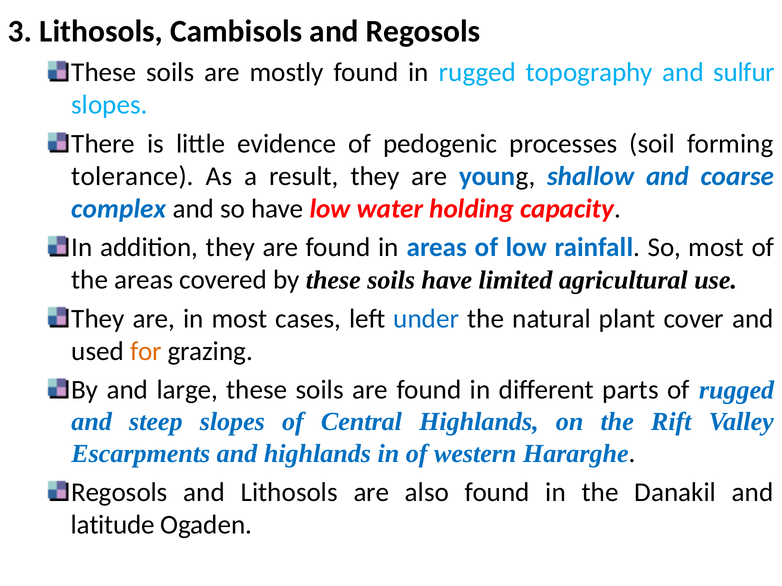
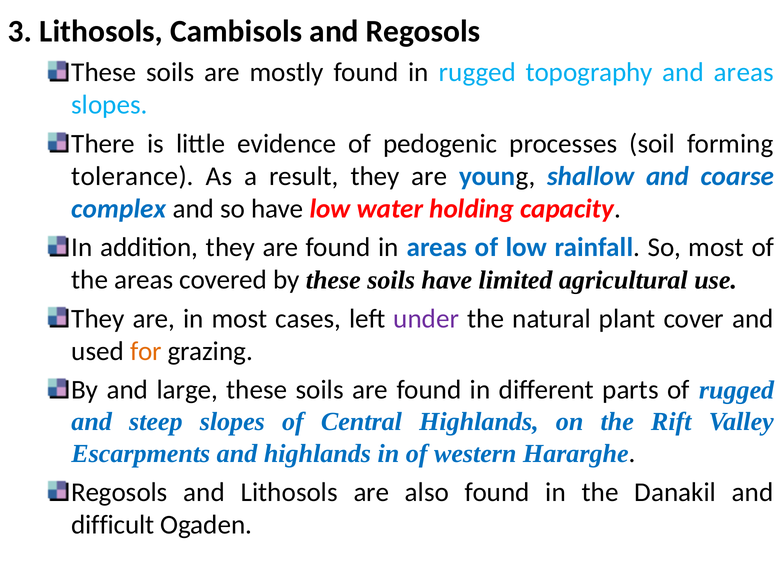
and sulfur: sulfur -> areas (744, 73)
under colour: blue -> purple (426, 319)
latitude: latitude -> difficult (113, 525)
